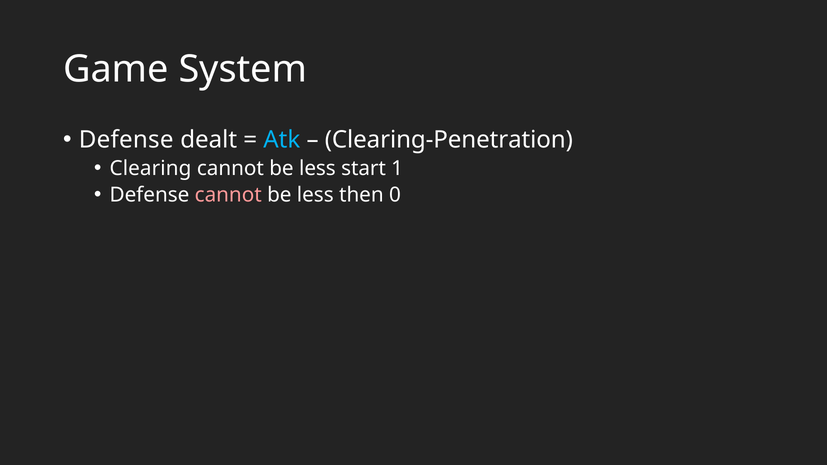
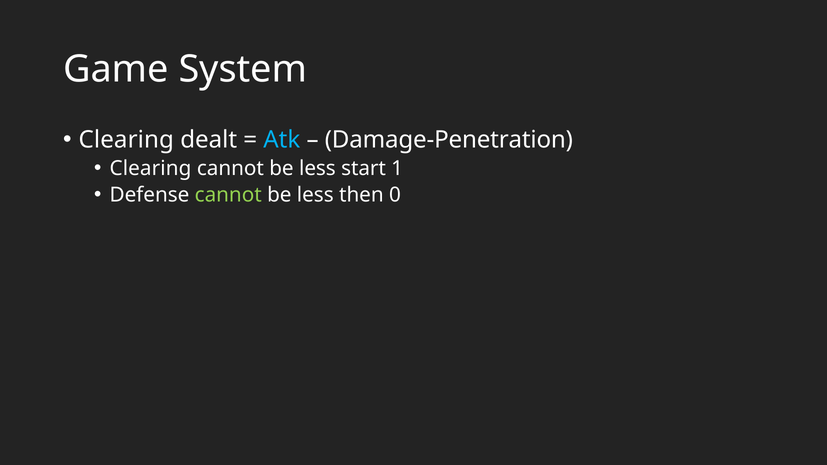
Defense: Defense -> Clearing (126, 140)
Clearing-Penetration: Clearing-Penetration -> Damage-Penetration (449, 140)
cannot colour: pink -> light green (228, 195)
